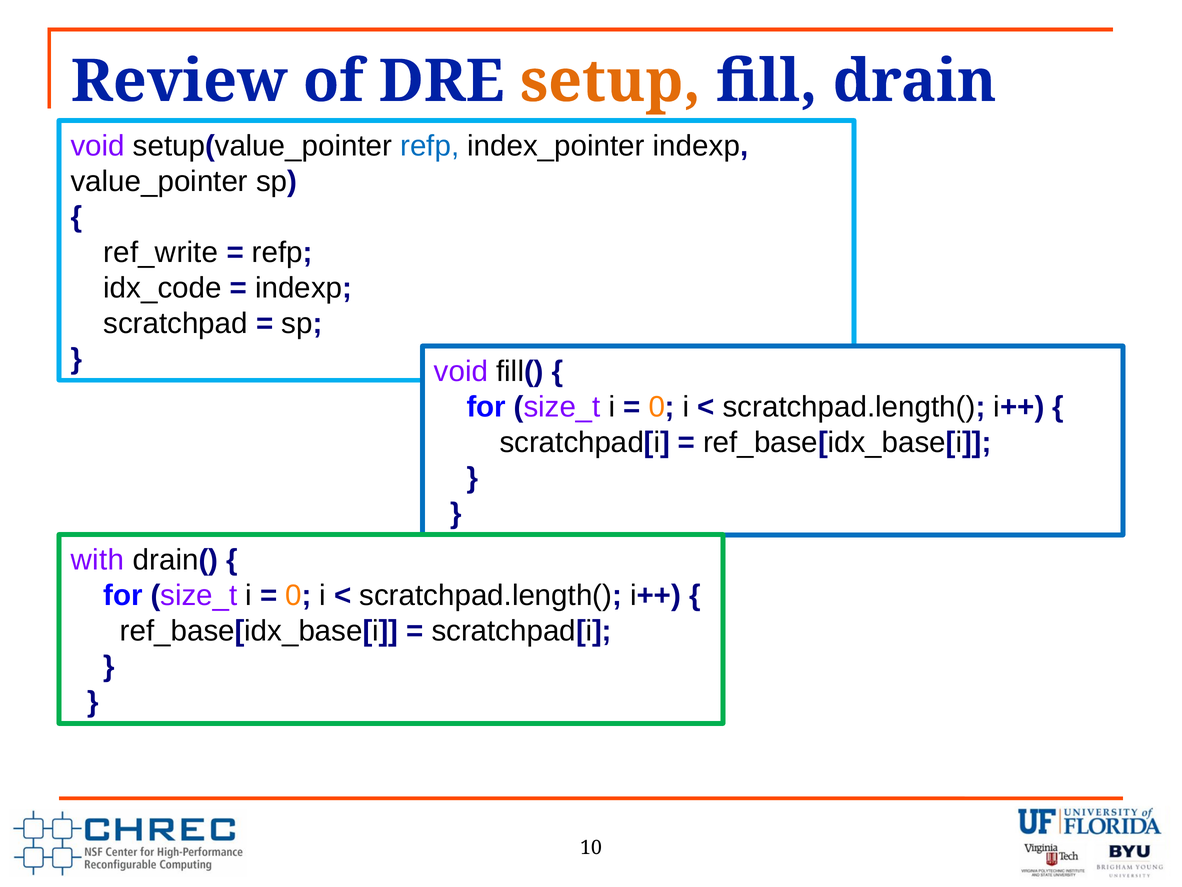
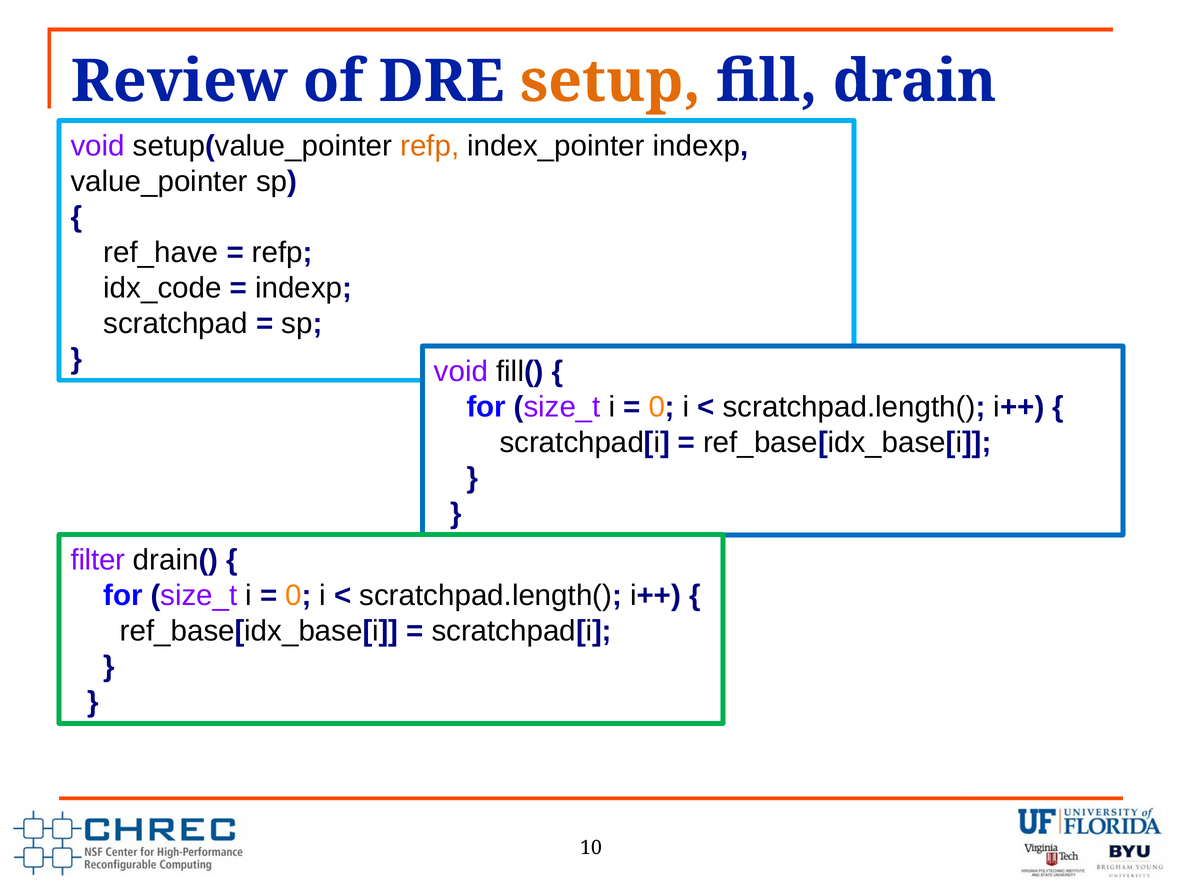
refp colour: blue -> orange (430, 146)
ref_write: ref_write -> ref_have (161, 252)
with: with -> filter (98, 560)
